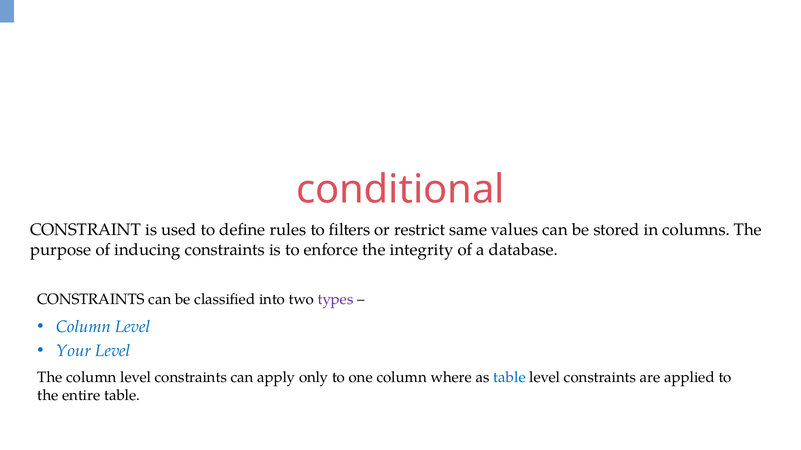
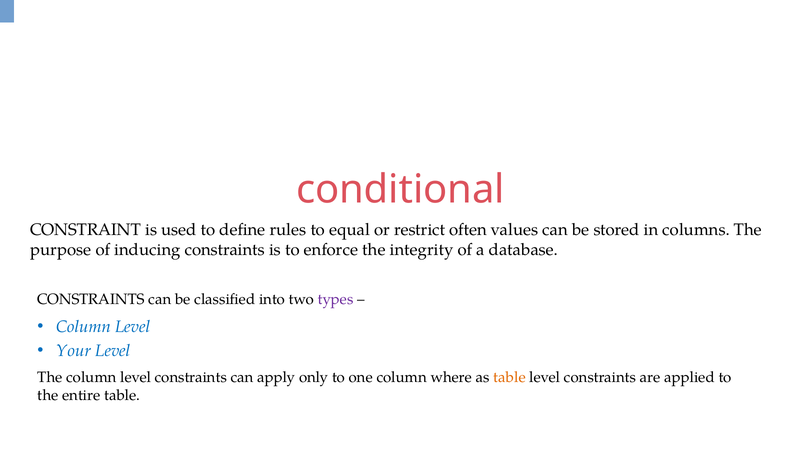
filters: filters -> equal (350, 230)
same: same -> often (468, 230)
table colour: blue -> orange (510, 378)
